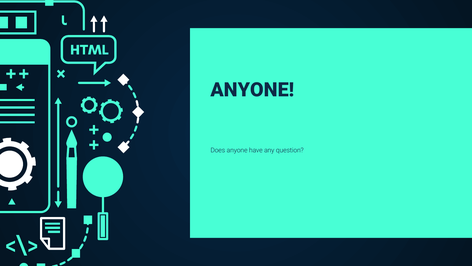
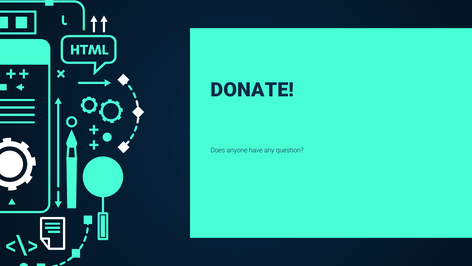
ANYONE: ANYONE -> DONATE (252, 90)
